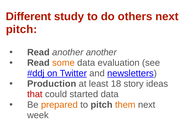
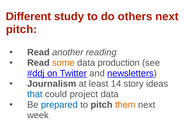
another another: another -> reading (101, 52)
evaluation: evaluation -> production (119, 63)
Production: Production -> Journalism (52, 84)
18: 18 -> 14 (116, 84)
that colour: red -> blue (35, 94)
started: started -> project (84, 94)
prepared colour: orange -> blue (59, 105)
